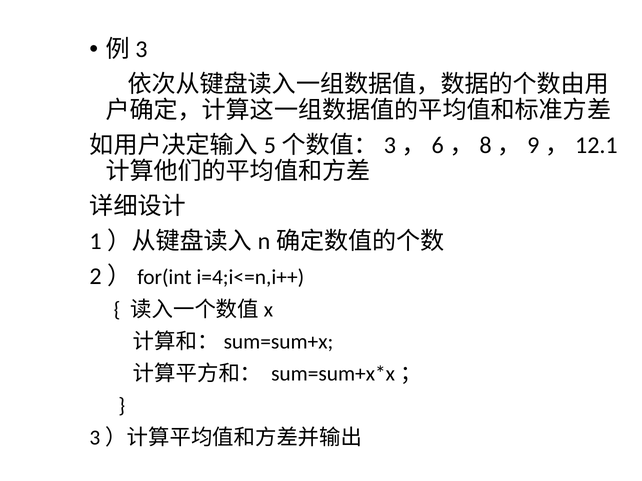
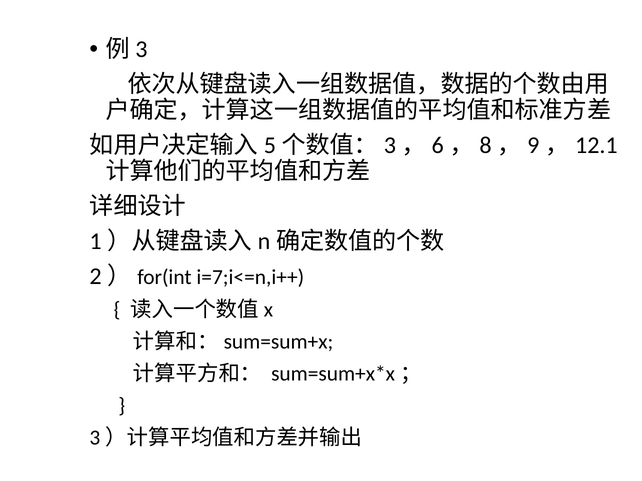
i=4;i<=n,i++: i=4;i<=n,i++ -> i=7;i<=n,i++ (250, 277)
